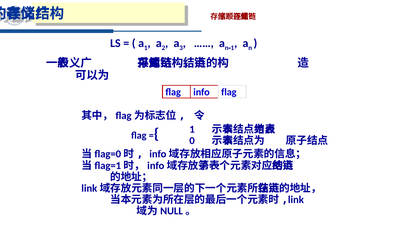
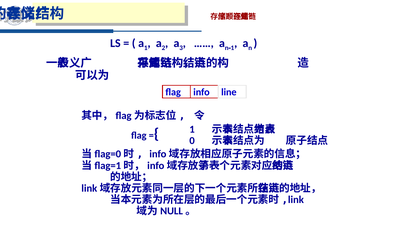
info flag: flag -> line (229, 92)
